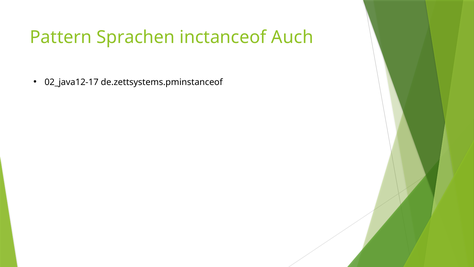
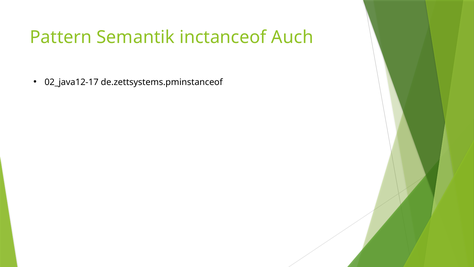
Sprachen: Sprachen -> Semantik (136, 37)
